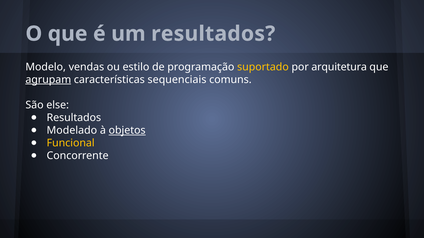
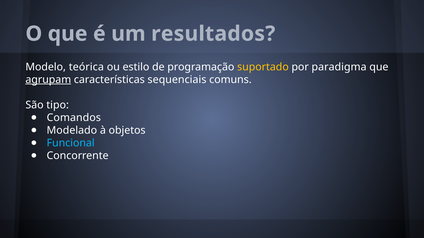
vendas: vendas -> teórica (86, 67)
arquitetura: arquitetura -> paradigma (339, 67)
else: else -> tipo (58, 105)
Resultados: Resultados -> Comandos (74, 118)
objetos underline: present -> none (127, 131)
Funcional colour: yellow -> light blue (71, 143)
